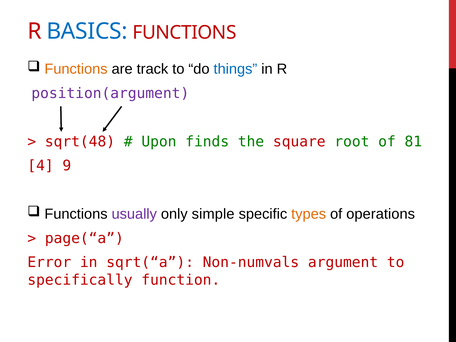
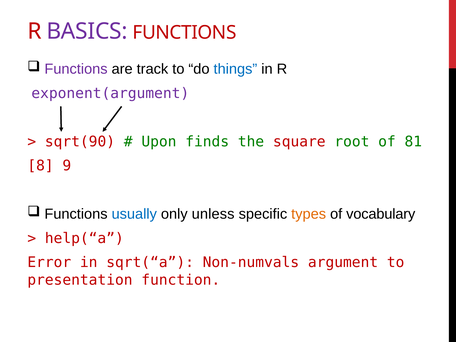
BASICS colour: blue -> purple (87, 31)
Functions colour: orange -> purple (76, 69)
position(argument: position(argument -> exponent(argument (110, 93)
sqrt(48: sqrt(48 -> sqrt(90 (80, 142)
4: 4 -> 8 (41, 166)
usually colour: purple -> blue (134, 214)
simple: simple -> unless (213, 214)
operations: operations -> vocabulary (381, 214)
page(“a: page(“a -> help(“a (84, 238)
specifically: specifically -> presentation (80, 280)
